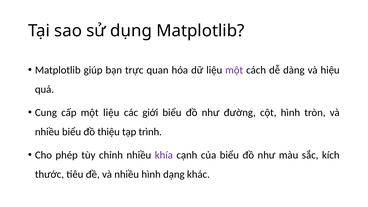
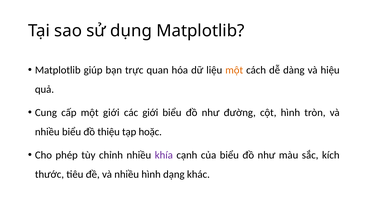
một colour: purple -> orange (234, 70)
một liệu: liệu -> giới (111, 113)
trình: trình -> hoặc (150, 132)
